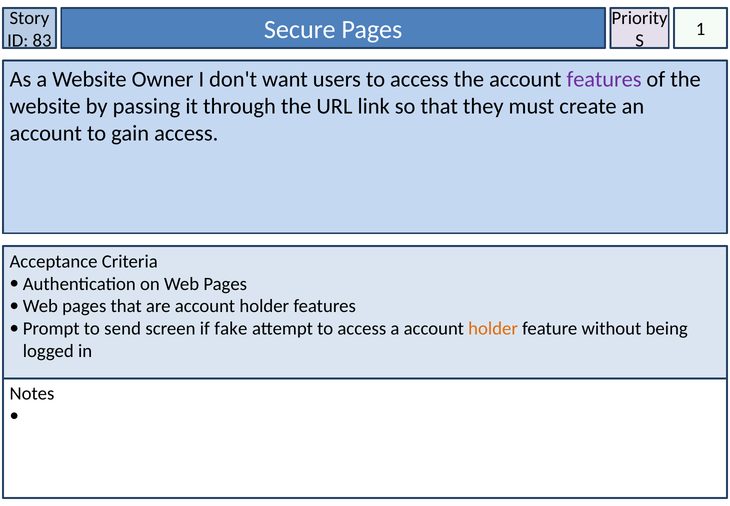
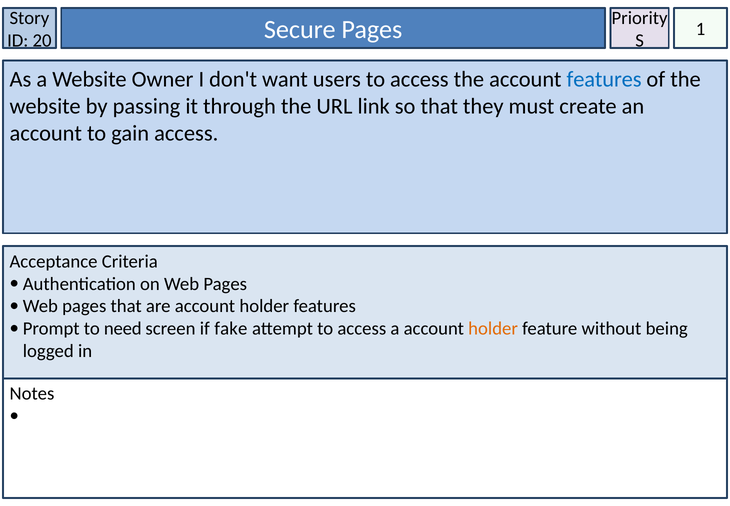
83: 83 -> 20 (42, 40)
features colour: purple -> blue (604, 79)
send: send -> need (123, 328)
